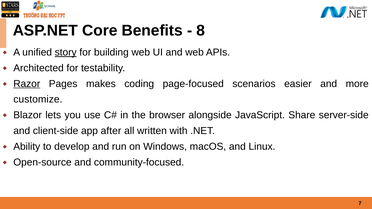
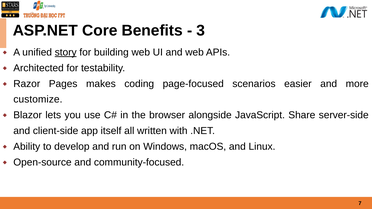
8: 8 -> 3 (201, 31)
Razor underline: present -> none (27, 84)
after: after -> itself (111, 131)
